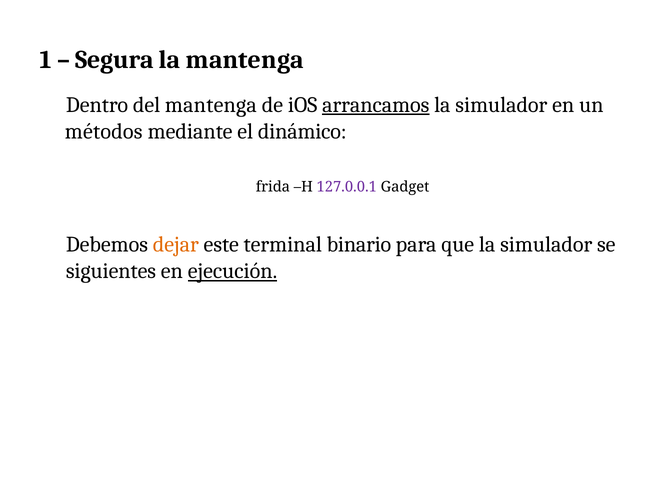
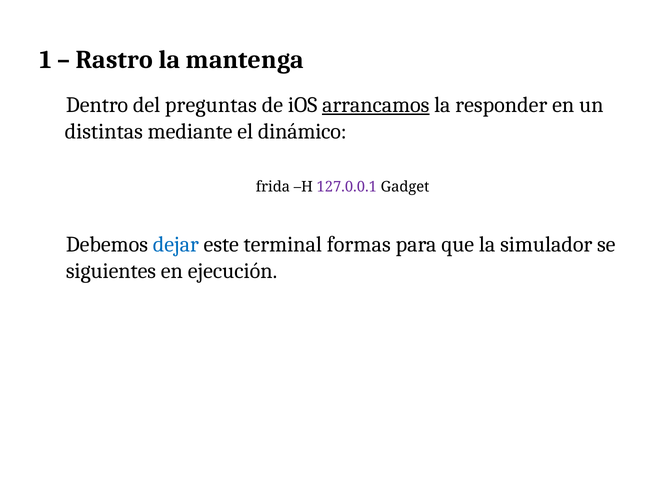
Segura: Segura -> Rastro (114, 60)
del mantenga: mantenga -> preguntas (211, 105)
simulador: simulador -> responder (501, 105)
métodos: métodos -> distintas (104, 131)
dejar colour: orange -> blue (176, 245)
binario: binario -> formas (359, 245)
ejecución underline: present -> none (232, 271)
